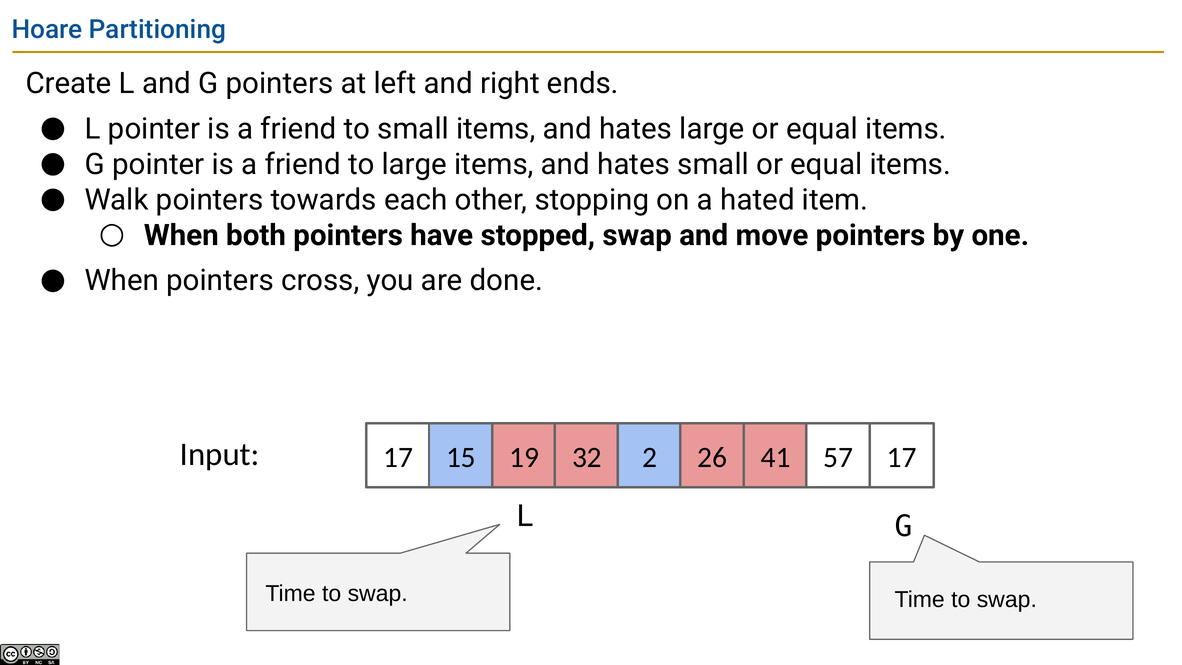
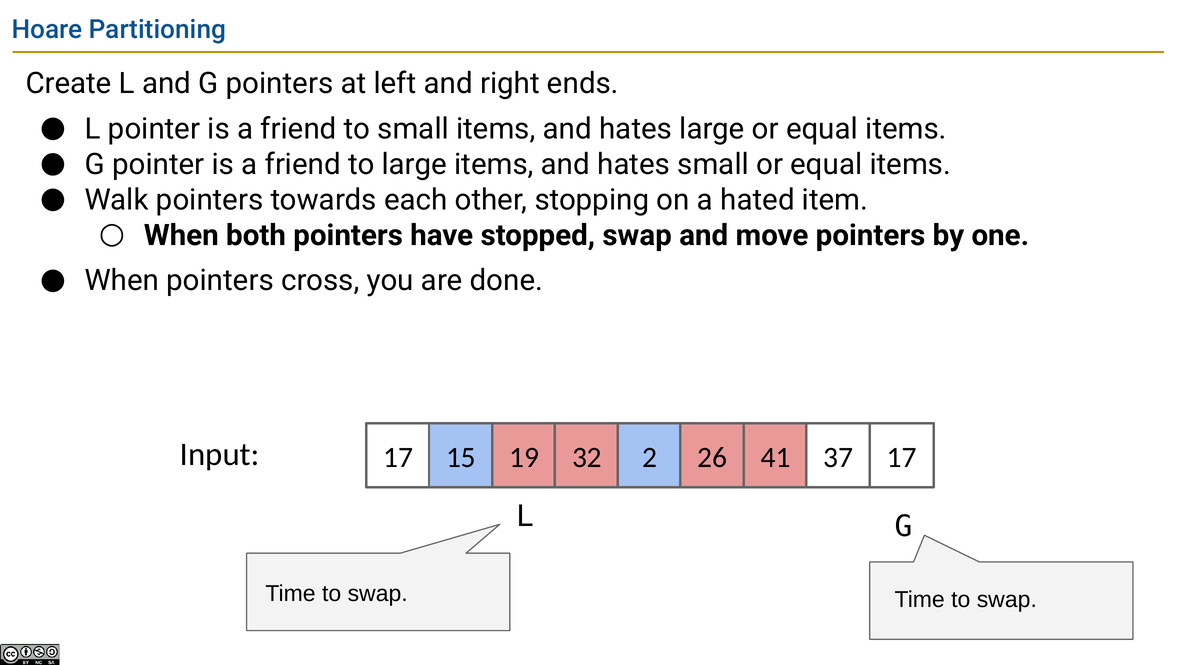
57: 57 -> 37 (838, 457)
